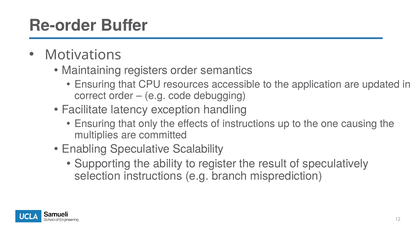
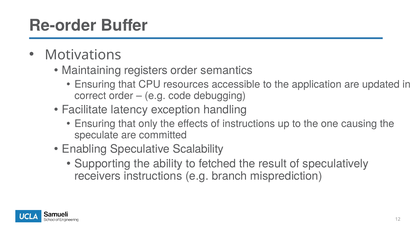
multiplies: multiplies -> speculate (96, 135)
register: register -> fetched (217, 164)
selection: selection -> receivers (98, 176)
